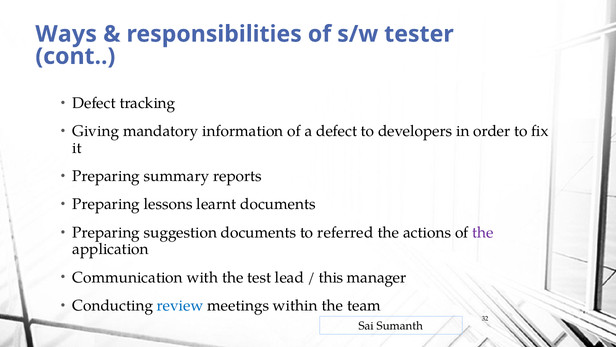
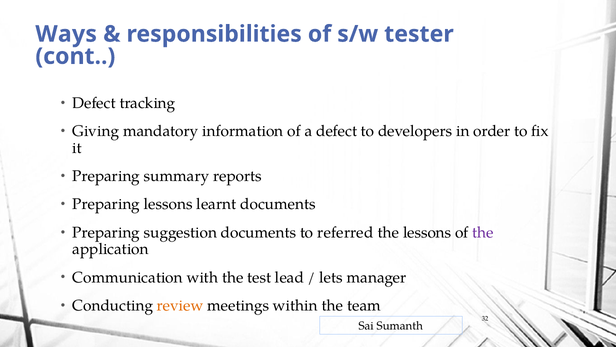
the actions: actions -> lessons (427, 232)
this: this -> lets (331, 277)
review colour: blue -> orange (180, 305)
